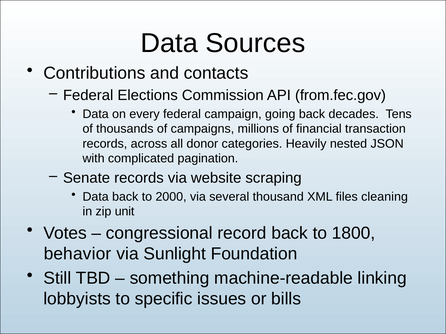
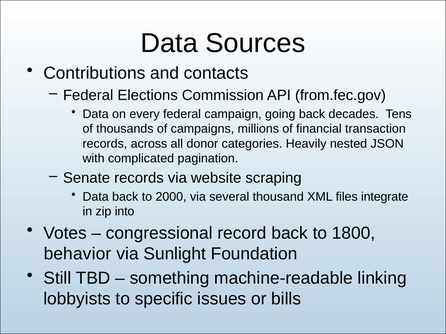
cleaning: cleaning -> integrate (385, 197)
unit: unit -> into (125, 212)
